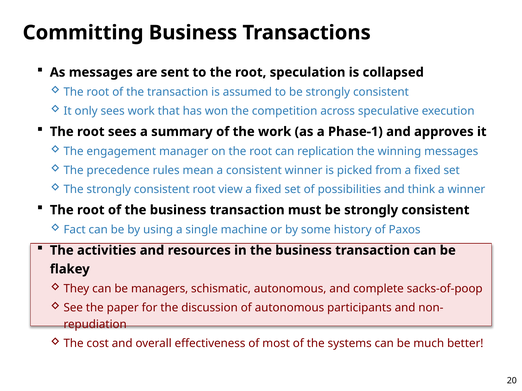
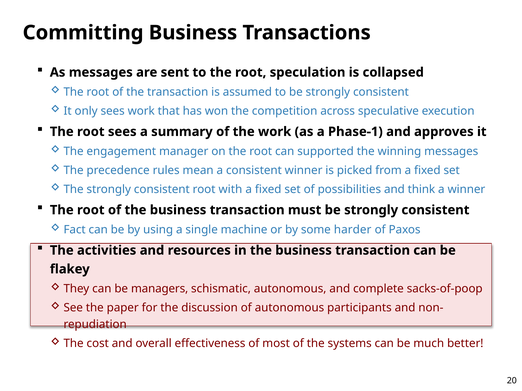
replication: replication -> supported (326, 152)
view: view -> with (230, 190)
history: history -> harder (353, 230)
